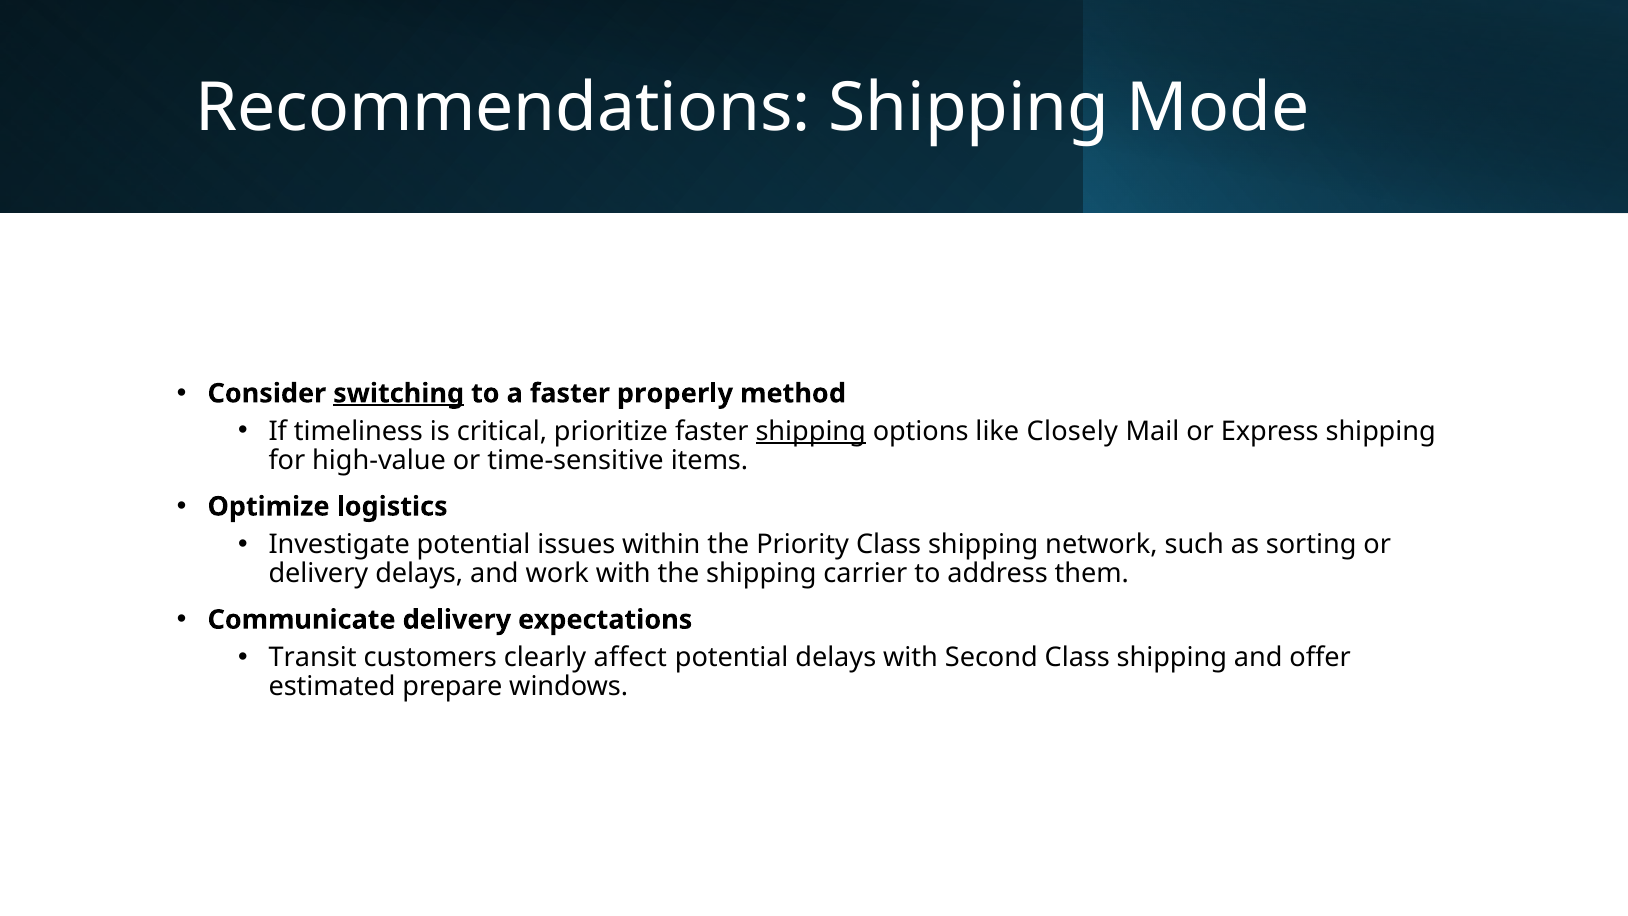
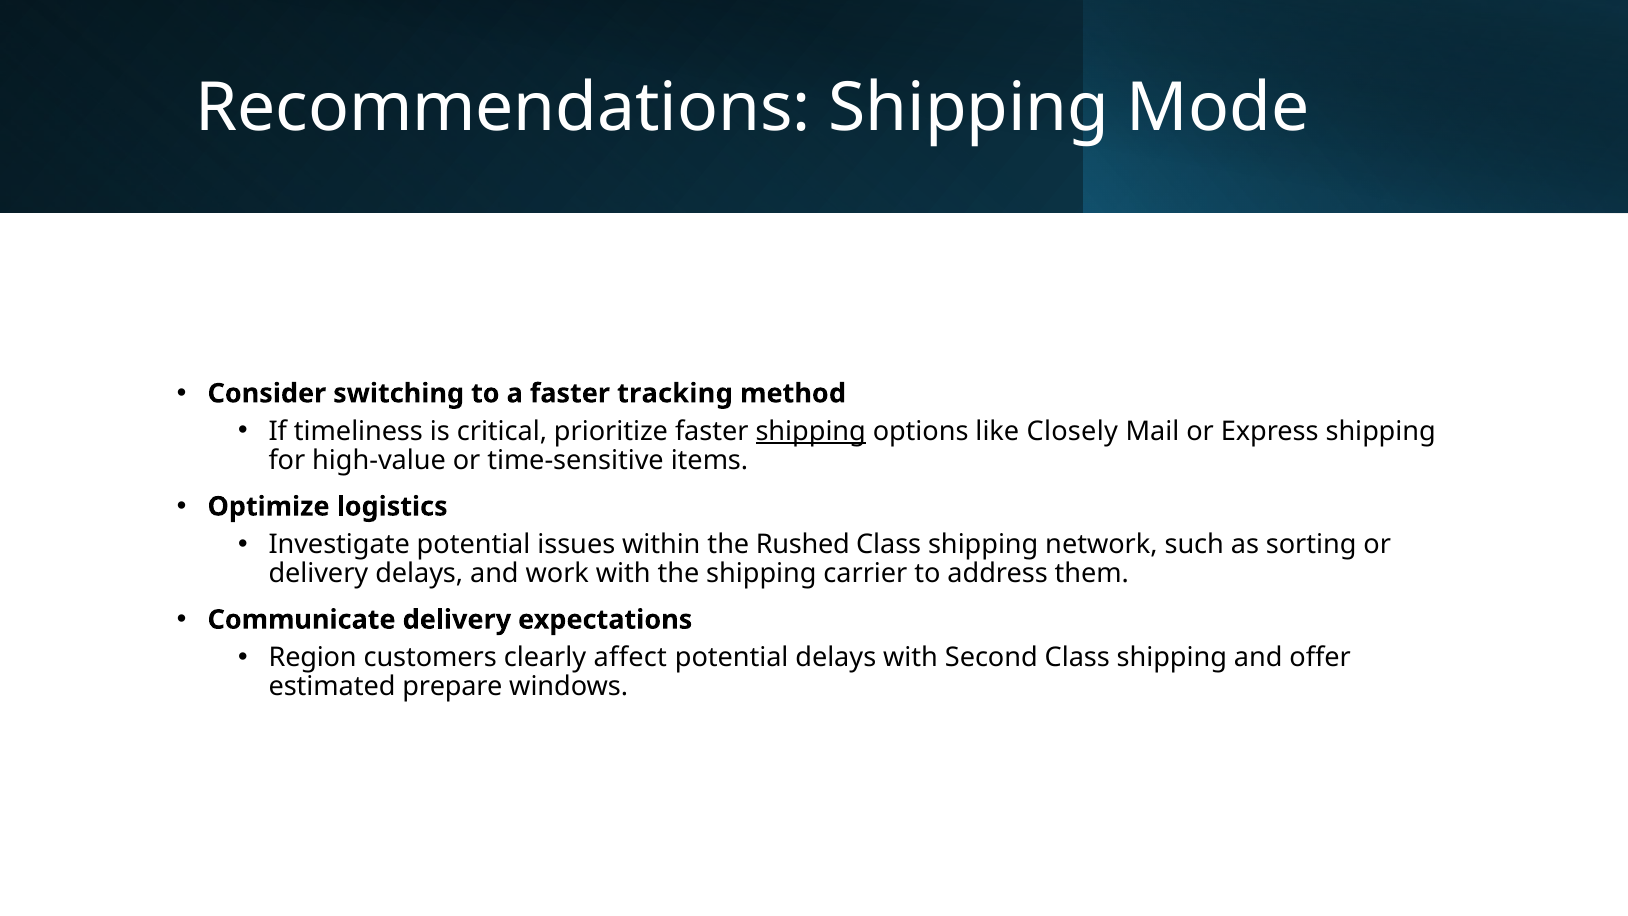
switching underline: present -> none (399, 393)
properly: properly -> tracking (675, 393)
Priority: Priority -> Rushed (803, 544)
Transit: Transit -> Region (313, 657)
